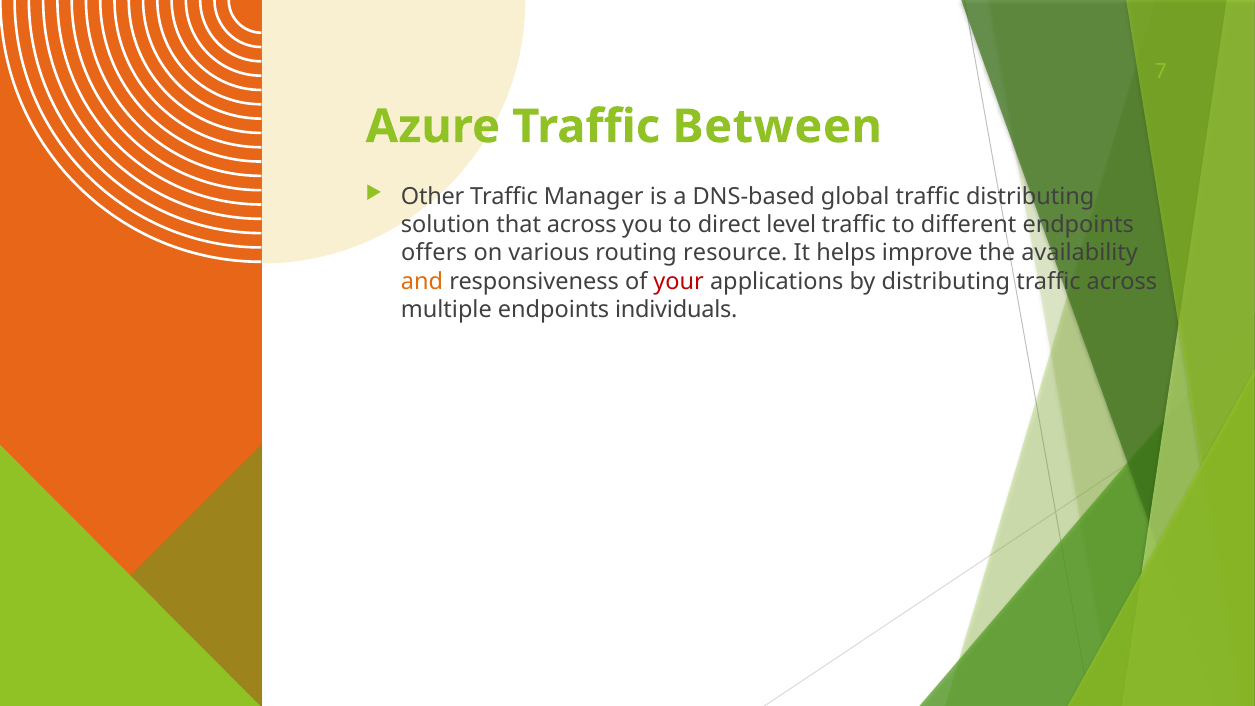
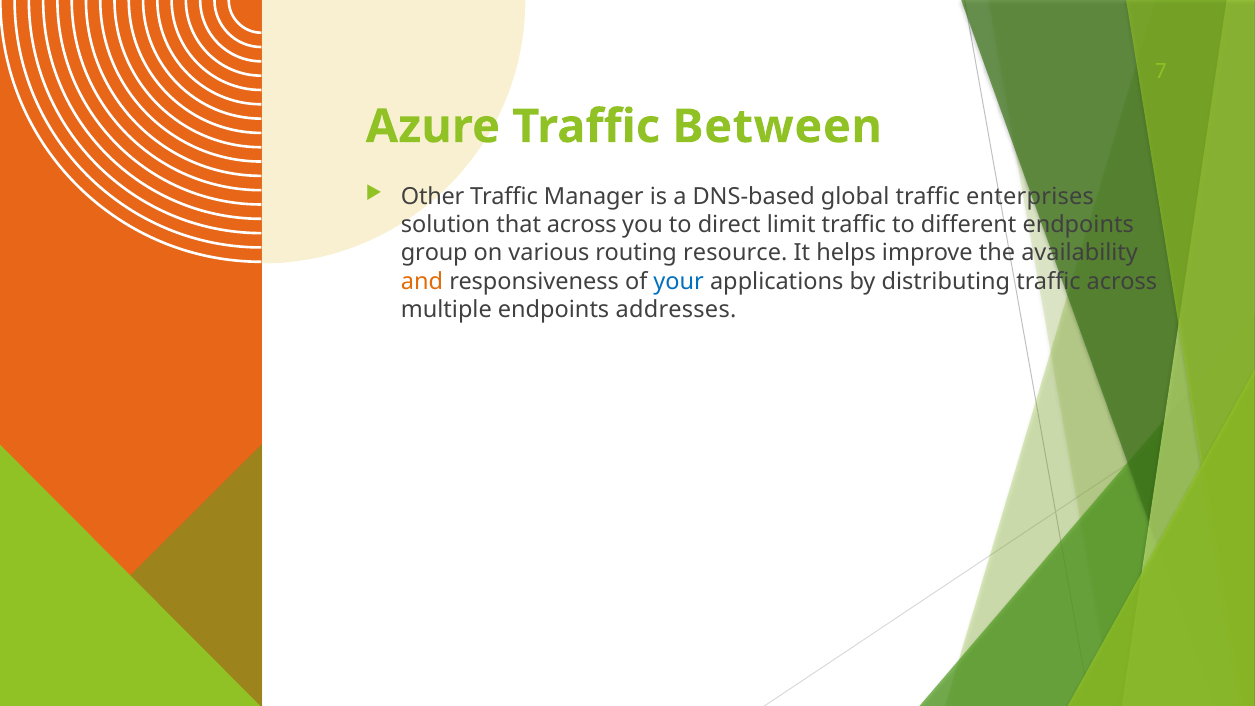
traffic distributing: distributing -> enterprises (1030, 197)
level: level -> limit (791, 225)
offers: offers -> group (434, 253)
your colour: red -> blue (679, 281)
individuals: individuals -> addresses (676, 310)
